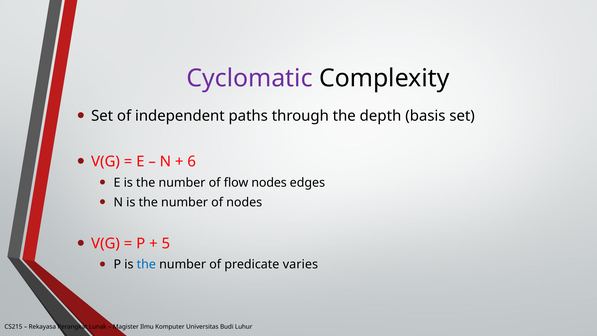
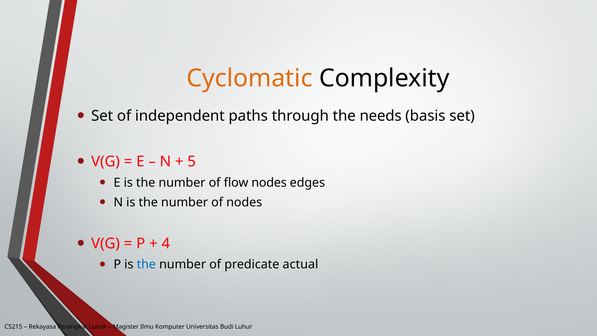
Cyclomatic colour: purple -> orange (250, 78)
depth: depth -> needs (381, 116)
6: 6 -> 5 (192, 162)
5: 5 -> 4 (166, 243)
varies: varies -> actual (300, 264)
